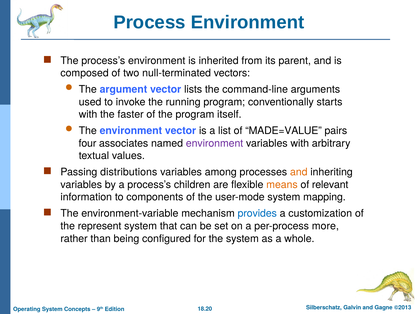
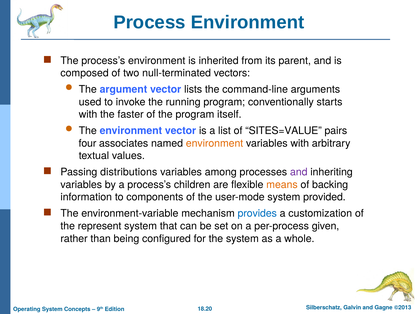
MADE=VALUE: MADE=VALUE -> SITES=VALUE (284, 131)
environment colour: purple -> orange (215, 143)
and colour: orange -> purple (299, 172)
relevant: relevant -> backing (330, 184)
mapping: mapping -> provided (324, 197)
more: more -> given (326, 226)
